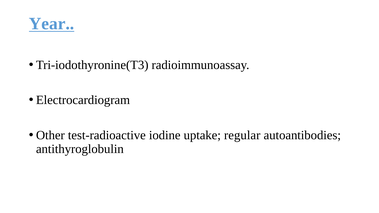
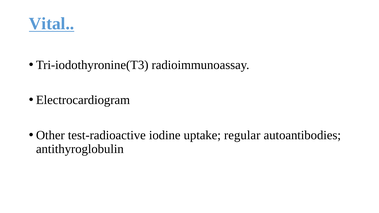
Year: Year -> Vital (52, 24)
